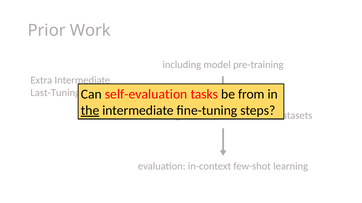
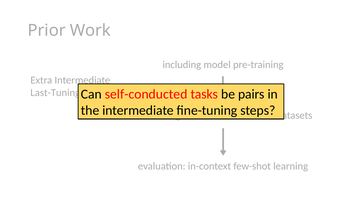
self-evaluation: self-evaluation -> self-conducted (146, 95)
from: from -> pairs (251, 95)
the underline: present -> none (90, 111)
